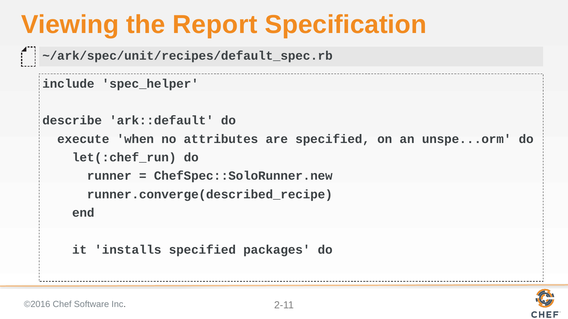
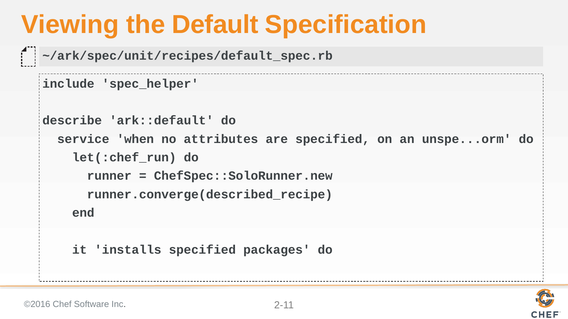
Report: Report -> Default (215, 25)
execute: execute -> service (83, 139)
